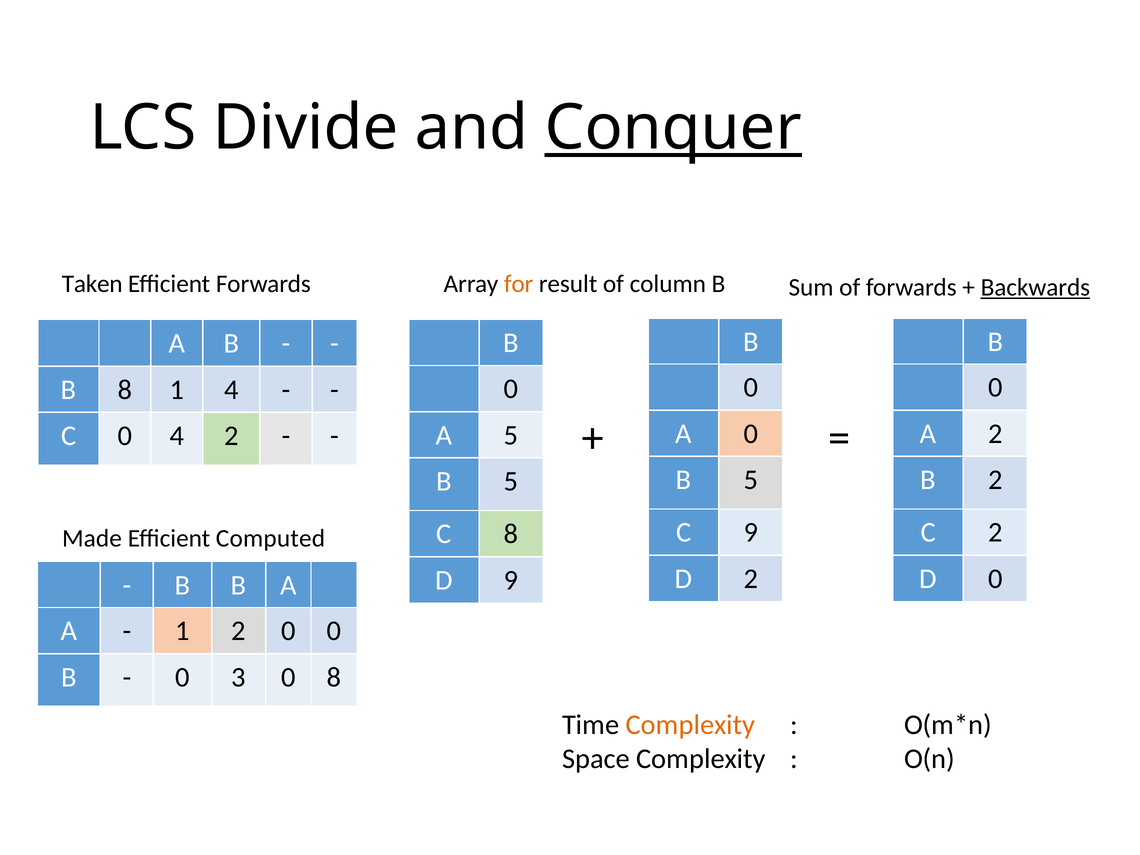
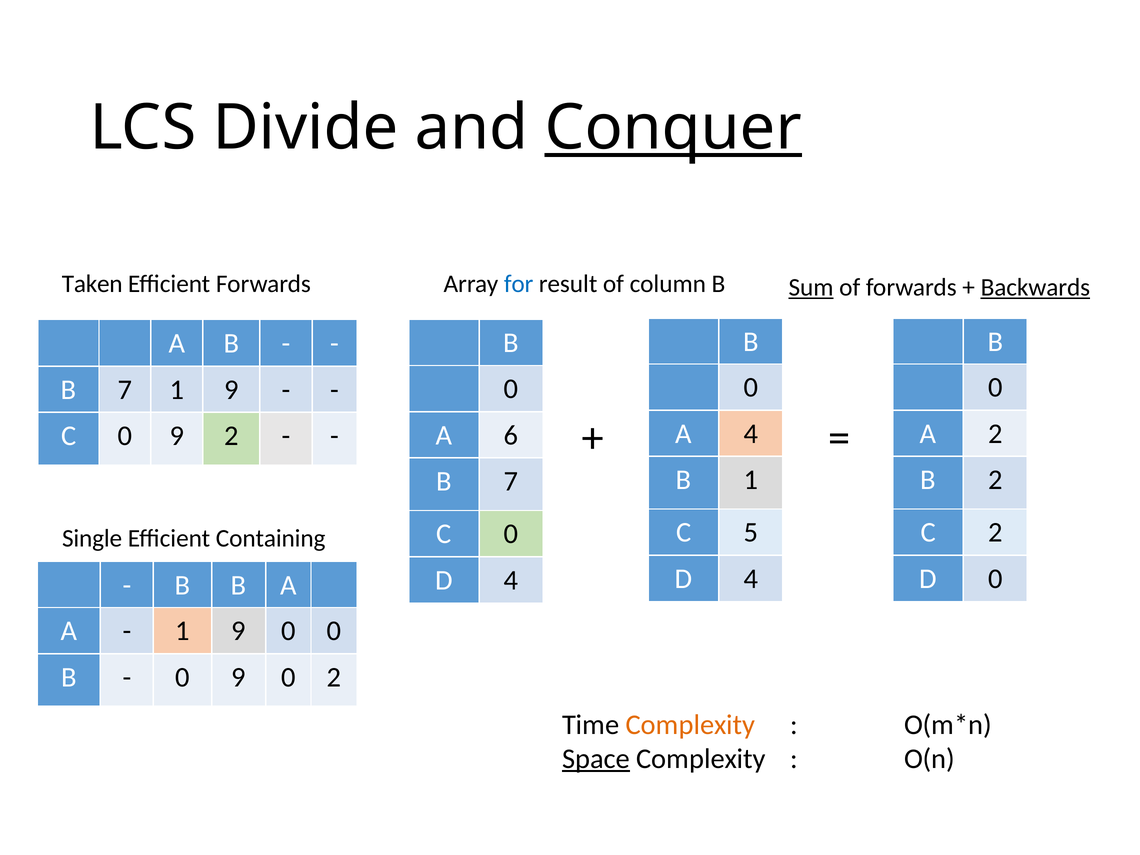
for colour: orange -> blue (519, 284)
Sum underline: none -> present (811, 287)
8: 8 -> 7 (125, 390)
4: 4 -> 9 (231, 390)
A 0: 0 -> 4 (751, 434)
A 5: 5 -> 6 (511, 435)
C 0 4: 4 -> 9 (177, 436)
5: 5 -> 1 (751, 480)
5: 5 -> 7 (511, 481)
C 9: 9 -> 5 (751, 532)
8: 8 -> 0 (511, 534)
Made: Made -> Single (92, 538)
Computed: Computed -> Containing (271, 538)
2: 2 -> 4 (751, 579)
9: 9 -> 4 (511, 580)
2: 2 -> 9 (239, 631)
3: 3 -> 9 (239, 677)
0 8: 8 -> 2 (334, 677)
Space underline: none -> present (596, 759)
